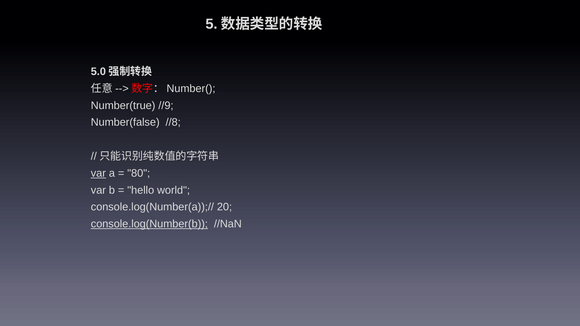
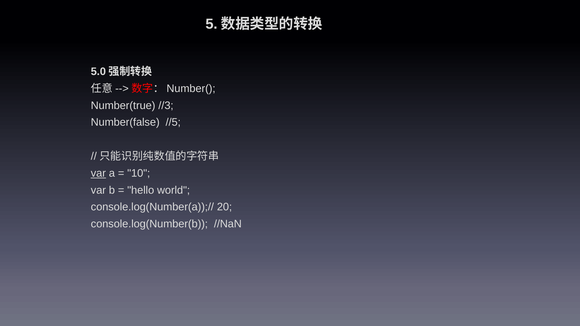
//9: //9 -> //3 (166, 106)
//8: //8 -> //5 (173, 122)
80: 80 -> 10 (139, 173)
console.log(Number(b underline: present -> none (149, 224)
